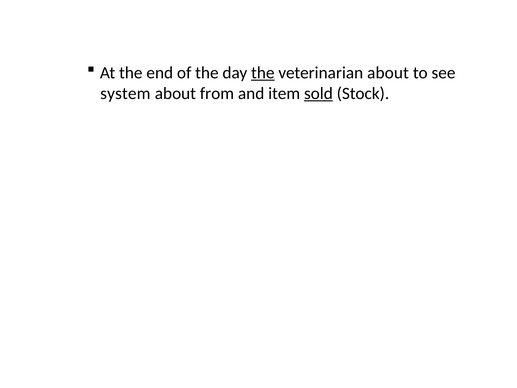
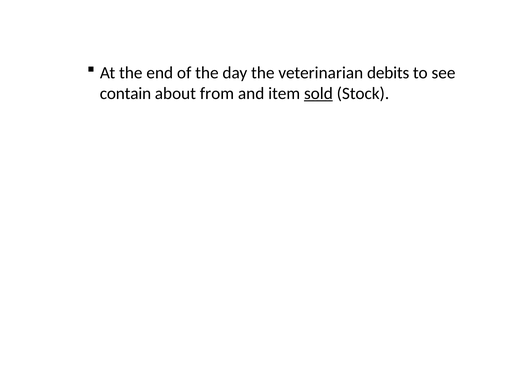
the underline: present -> none (263, 73)
veterinarian about: about -> debits (388, 73)
system: system -> contain (126, 93)
